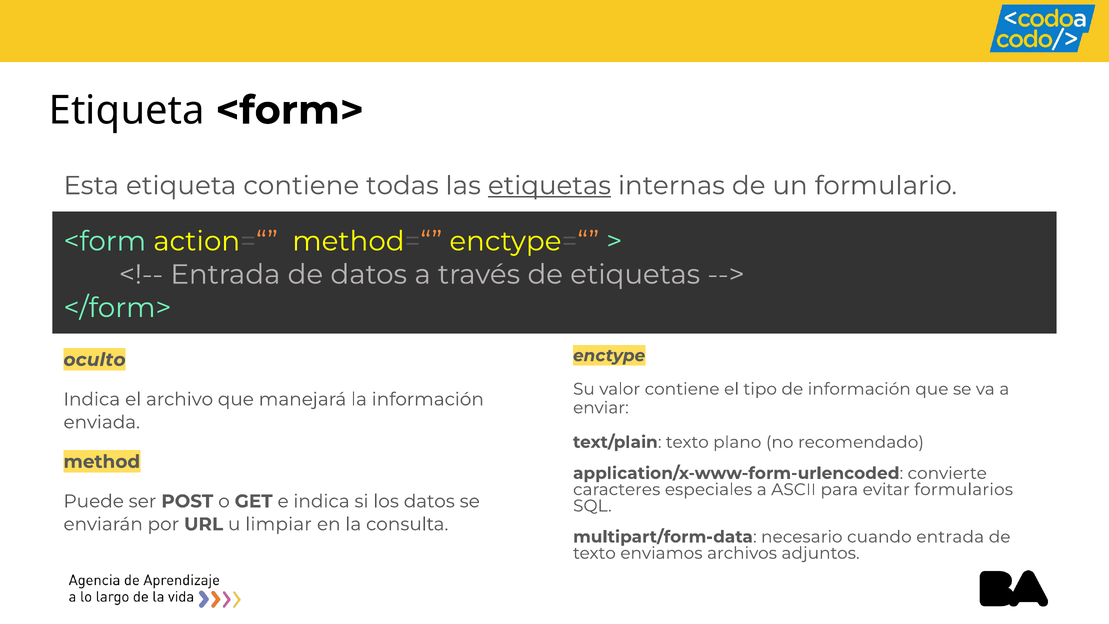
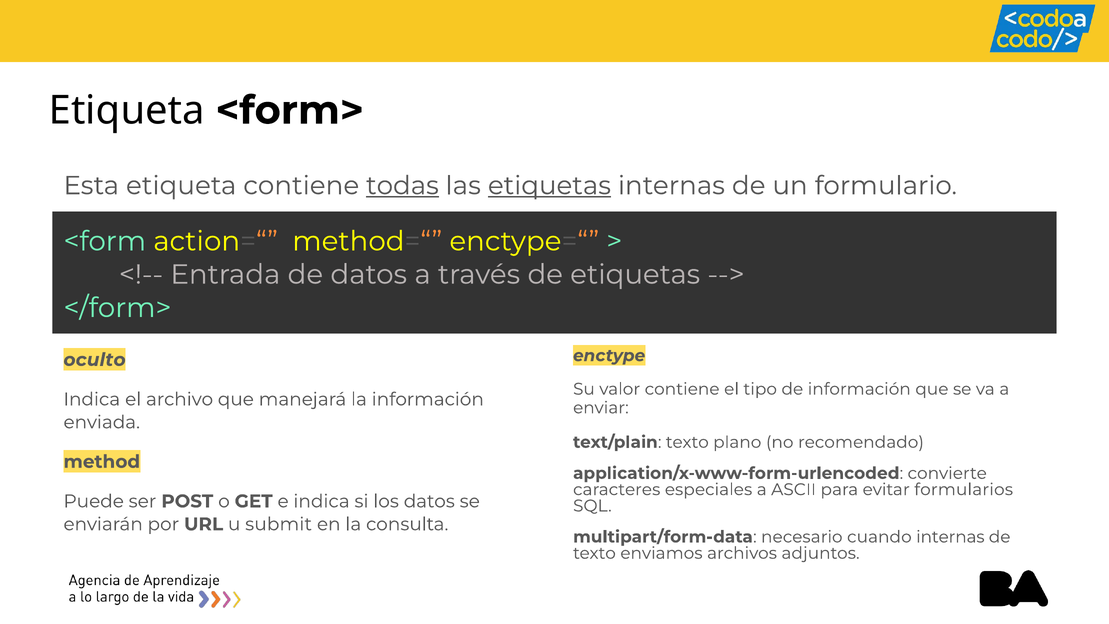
todas underline: none -> present (402, 186)
limpiar: limpiar -> submit (279, 524)
cuando entrada: entrada -> internas (950, 537)
